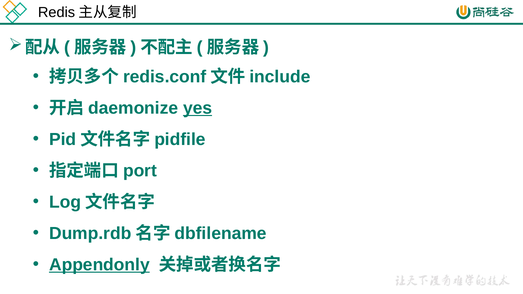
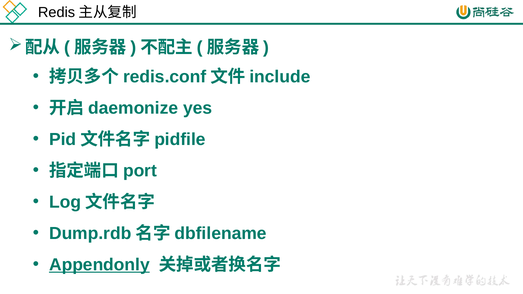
yes underline: present -> none (198, 108)
